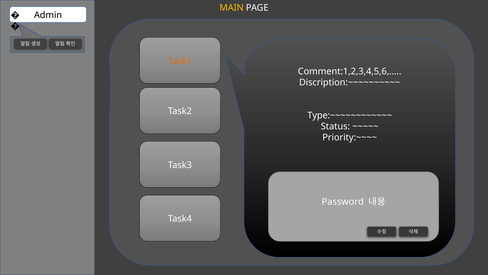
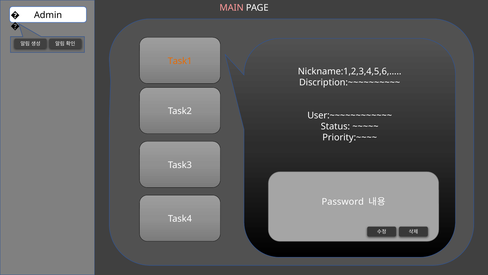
MAIN colour: yellow -> pink (232, 8)
Comment:1,2,3,4,5,6,…: Comment:1,2,3,4,5,6,… -> Nickname:1,2,3,4,5,6,… (350, 71)
Type:~~~~~~~~~~~~: Type:~~~~~~~~~~~~ -> User:~~~~~~~~~~~~ (350, 115)
